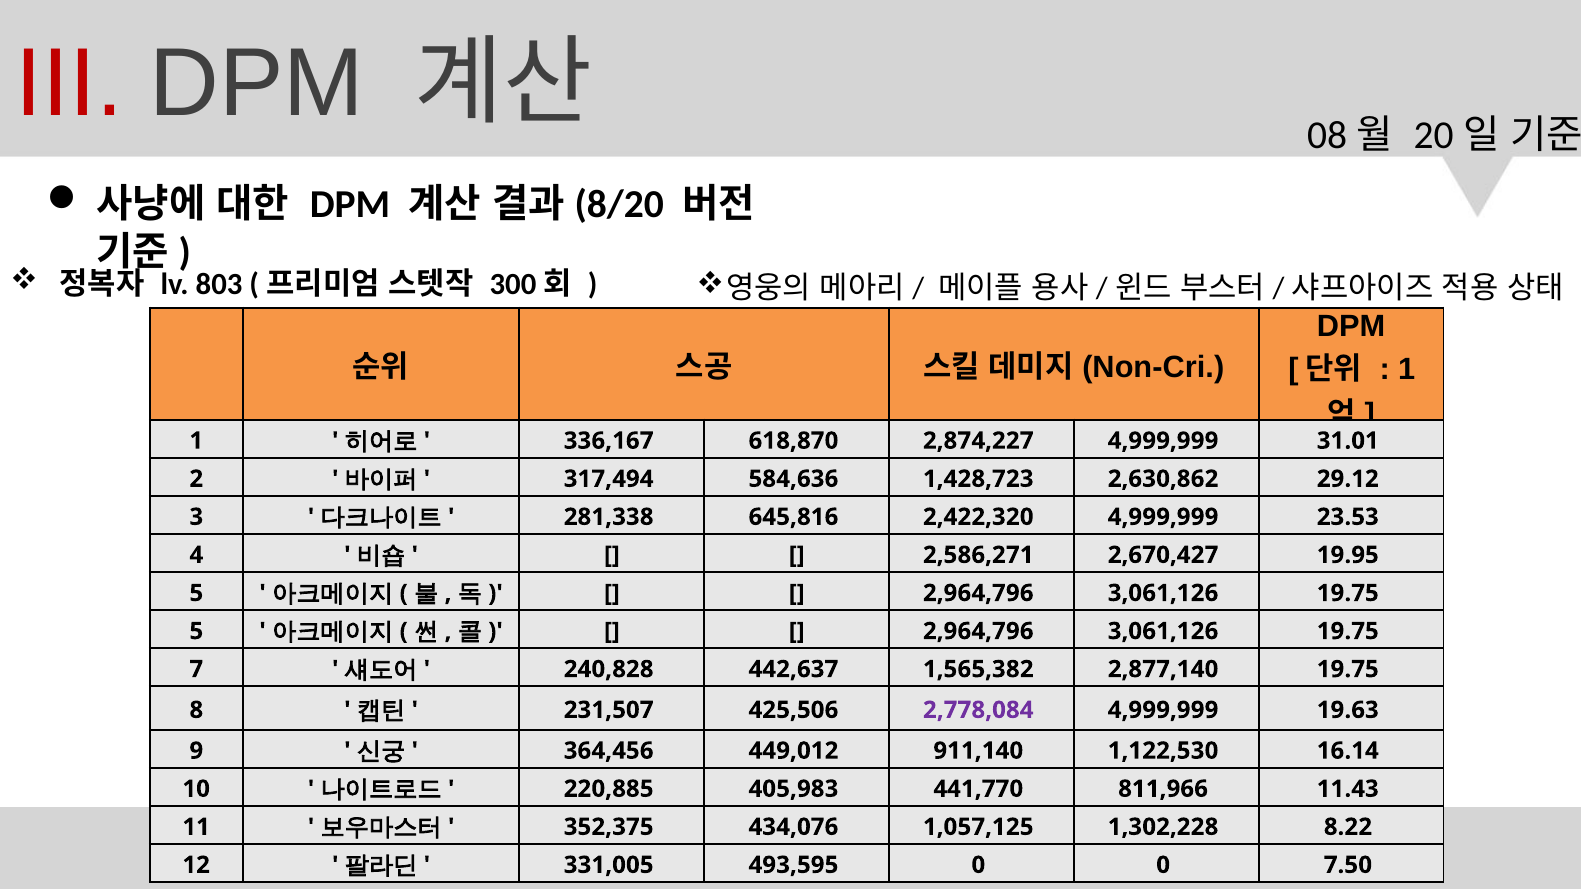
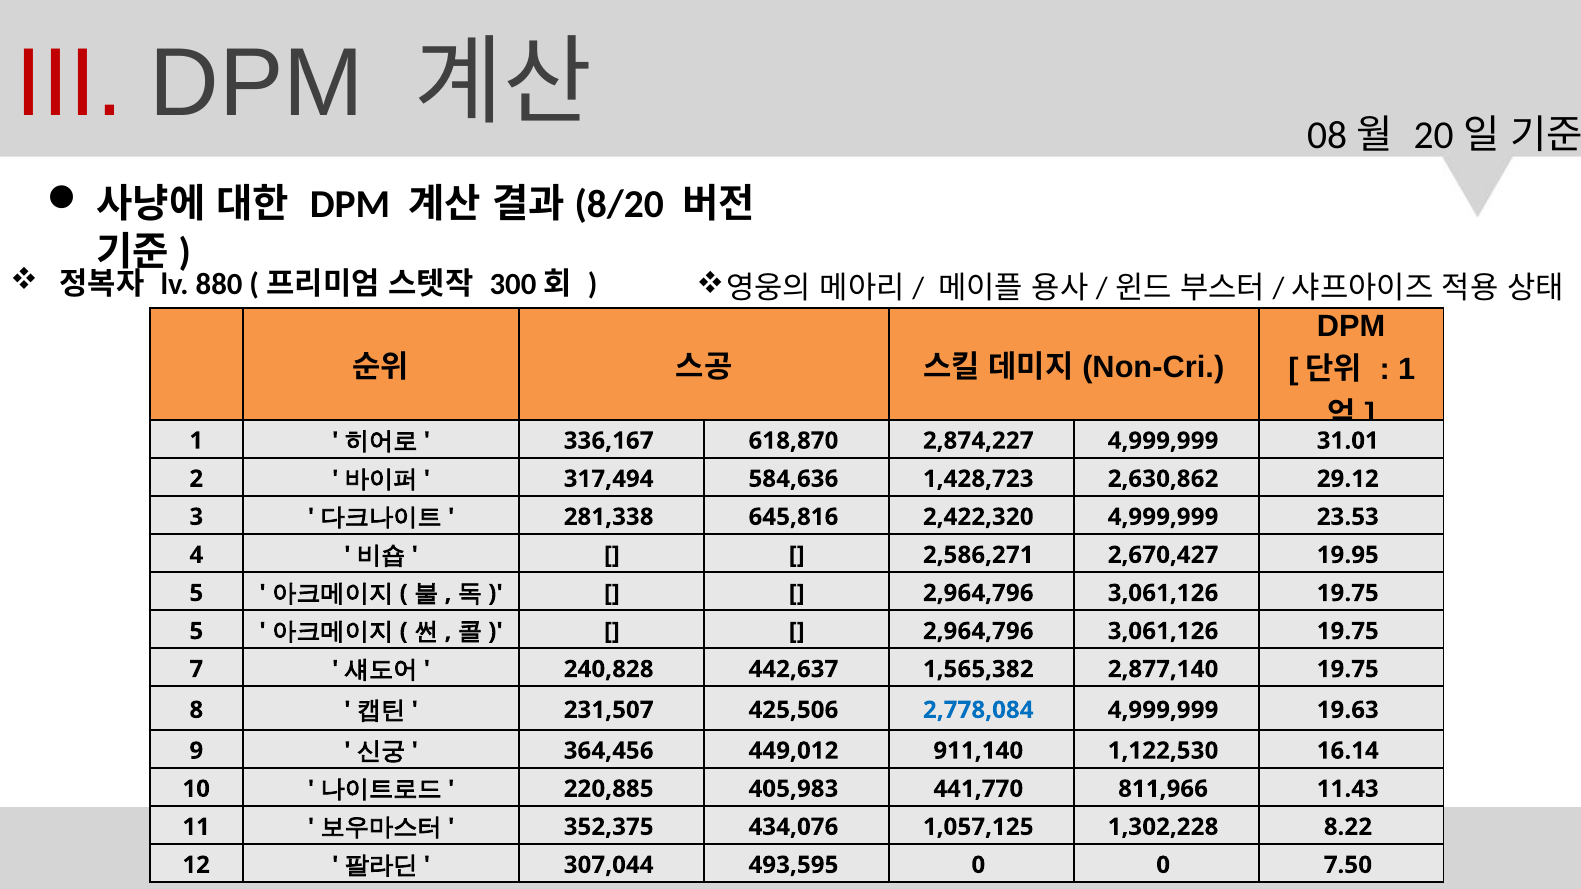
803: 803 -> 880 (219, 284)
2,778,084 colour: purple -> blue (978, 710)
331,005: 331,005 -> 307,044 (609, 865)
